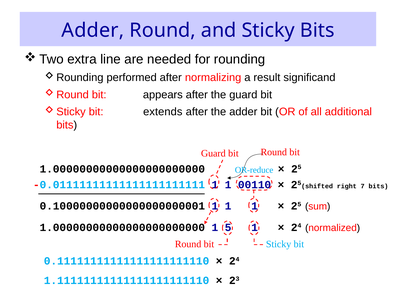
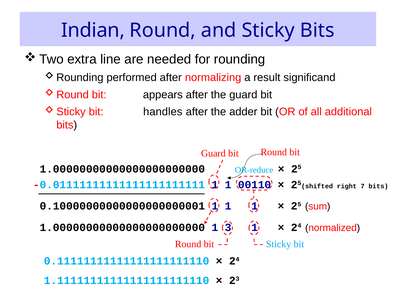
Adder: Adder -> Indian (93, 30)
extends: extends -> handles (163, 112)
5: 5 -> 3 (228, 227)
